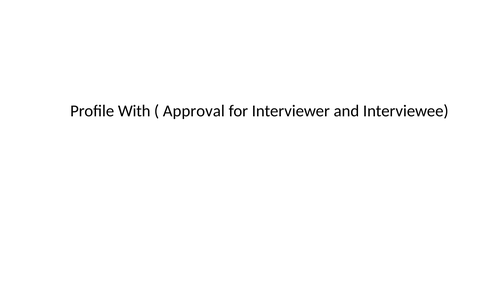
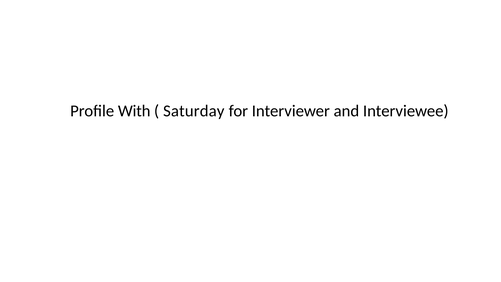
Approval: Approval -> Saturday (194, 111)
